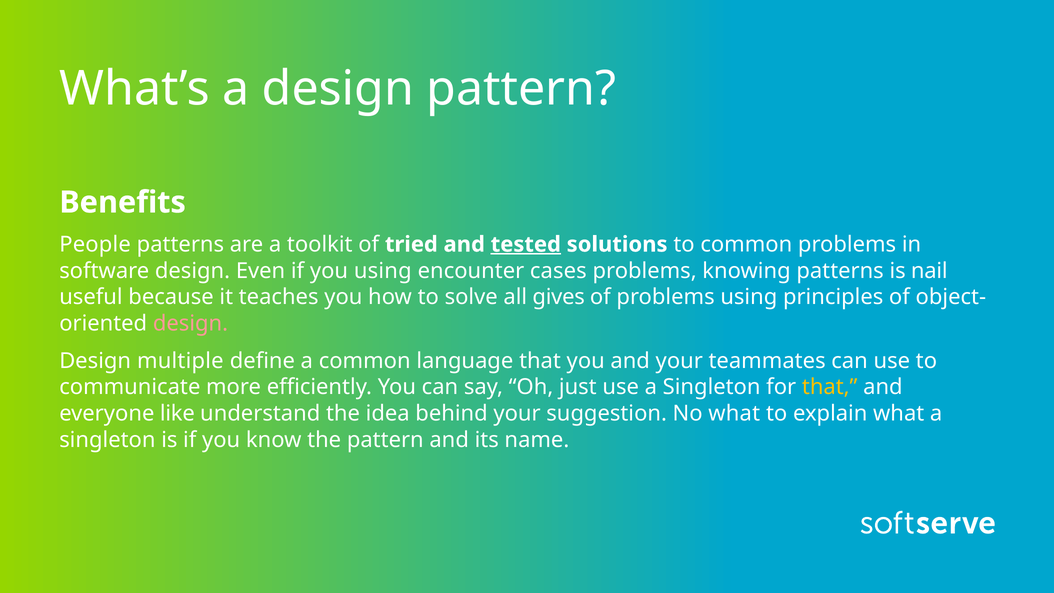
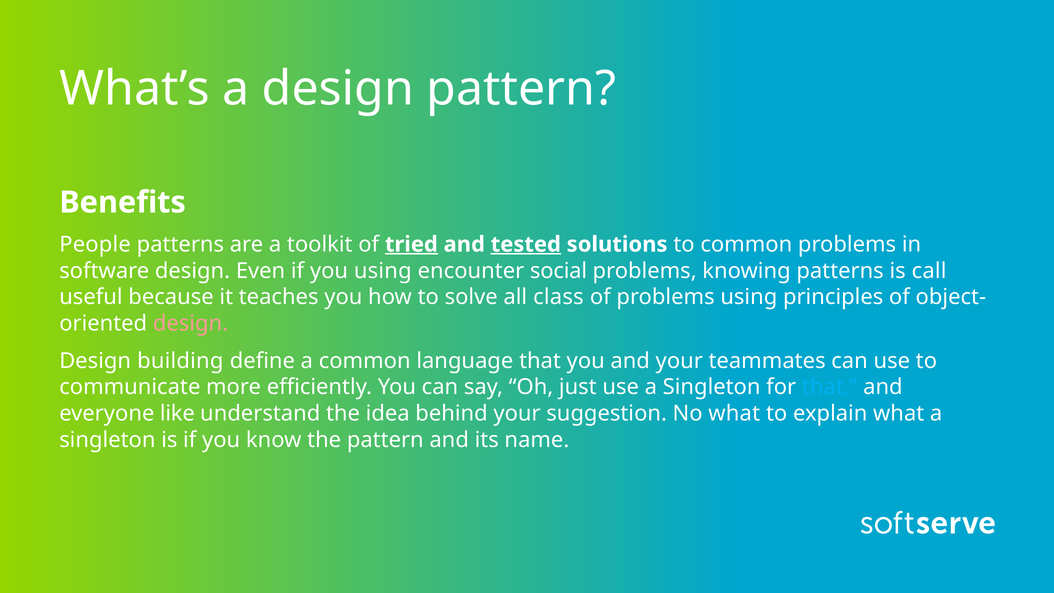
tried underline: none -> present (411, 244)
cases: cases -> social (559, 271)
nail: nail -> call (929, 271)
gives: gives -> class (558, 297)
multiple: multiple -> building (180, 361)
that colour: yellow -> light blue (830, 387)
